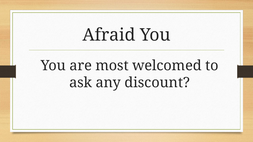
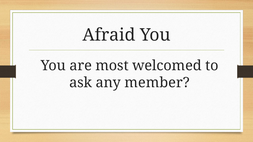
discount: discount -> member (157, 83)
